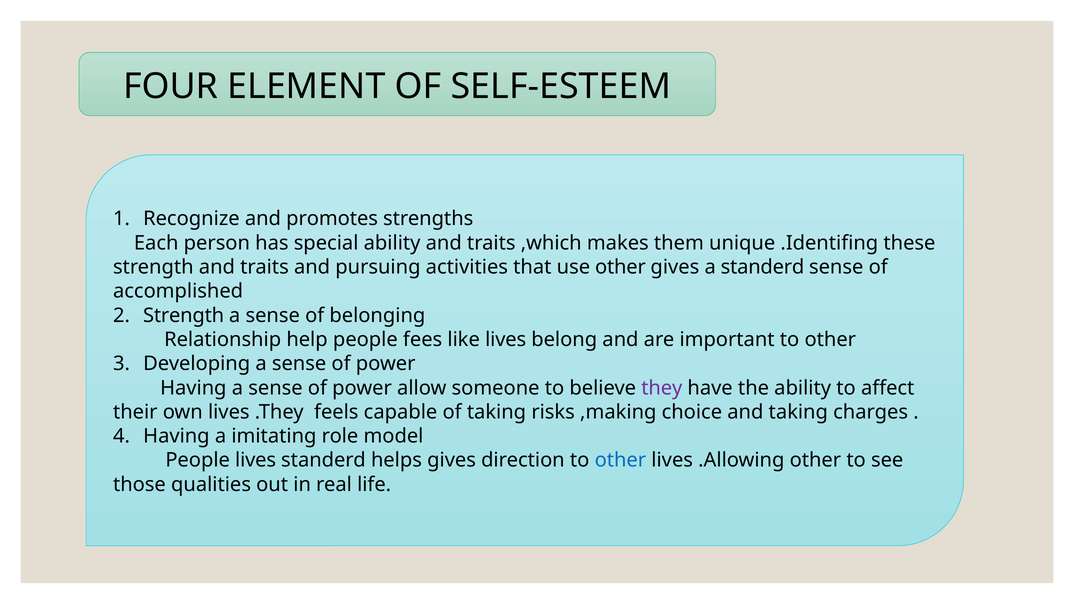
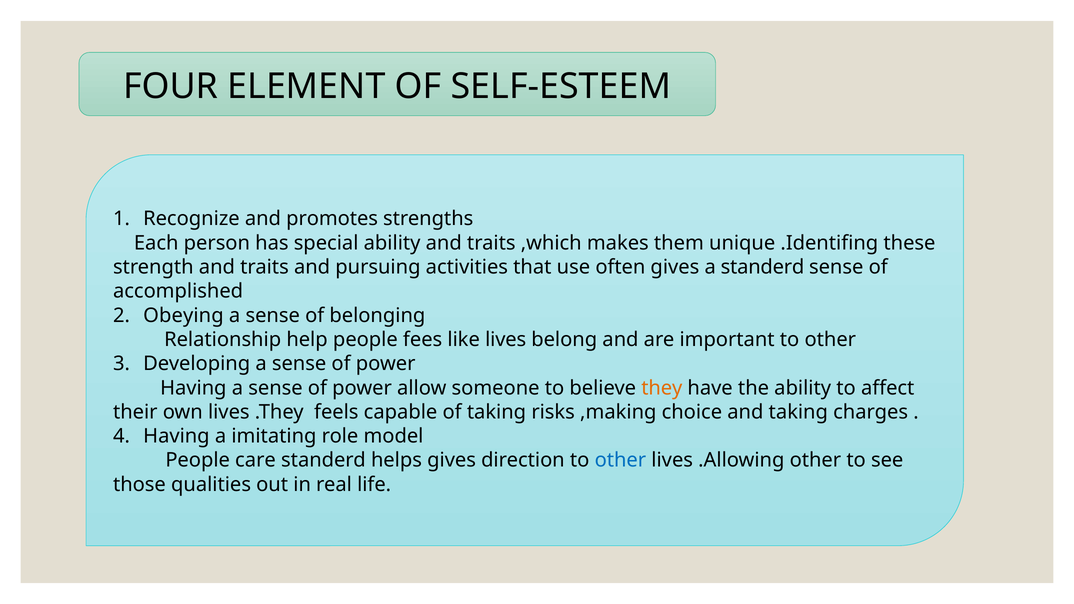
use other: other -> often (620, 267)
Strength: Strength -> Obeying (183, 315)
they colour: purple -> orange (662, 388)
People lives: lives -> care (255, 460)
